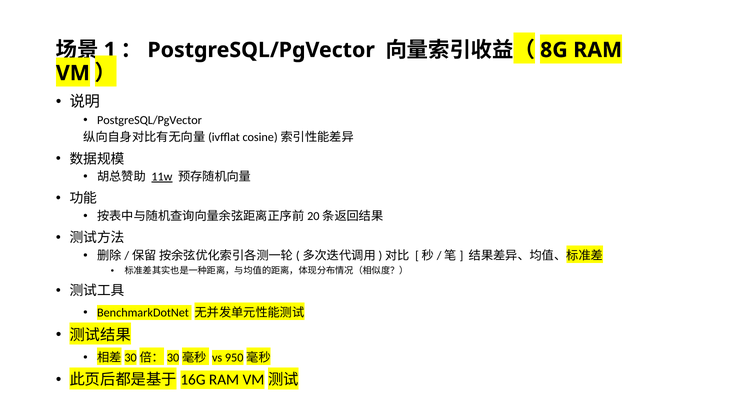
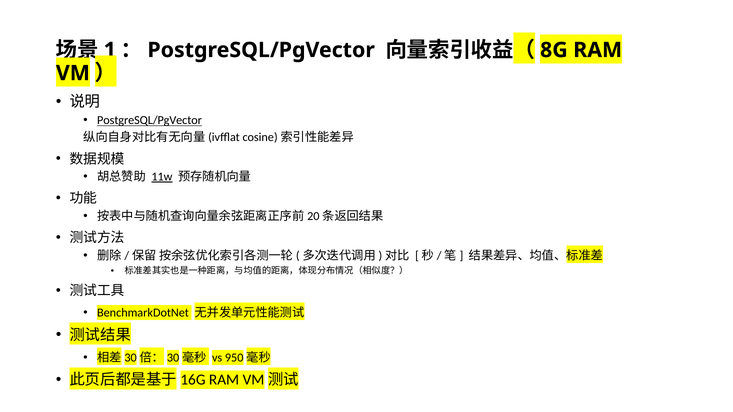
PostgreSQL/PgVector underline: none -> present (149, 120)
